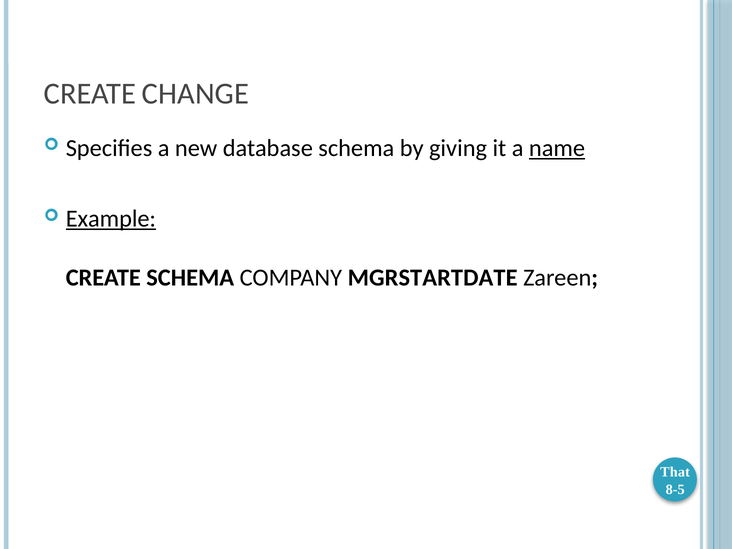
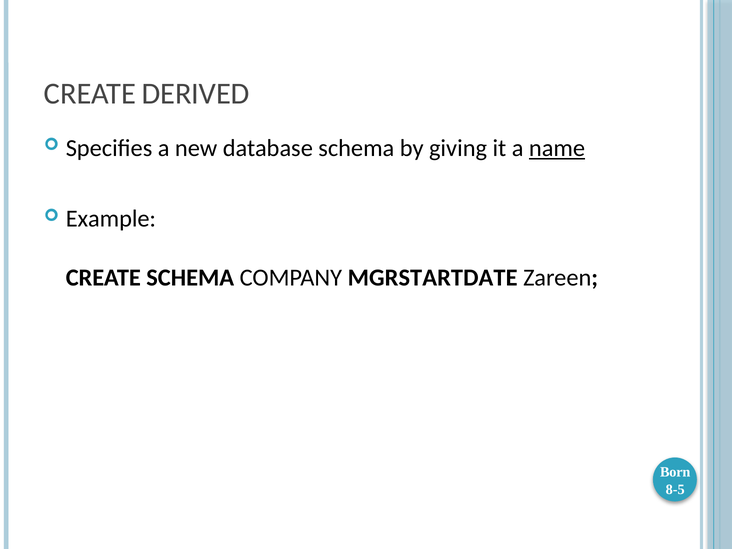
CHANGE: CHANGE -> DERIVED (196, 94)
Example underline: present -> none (111, 219)
That: That -> Born (675, 472)
